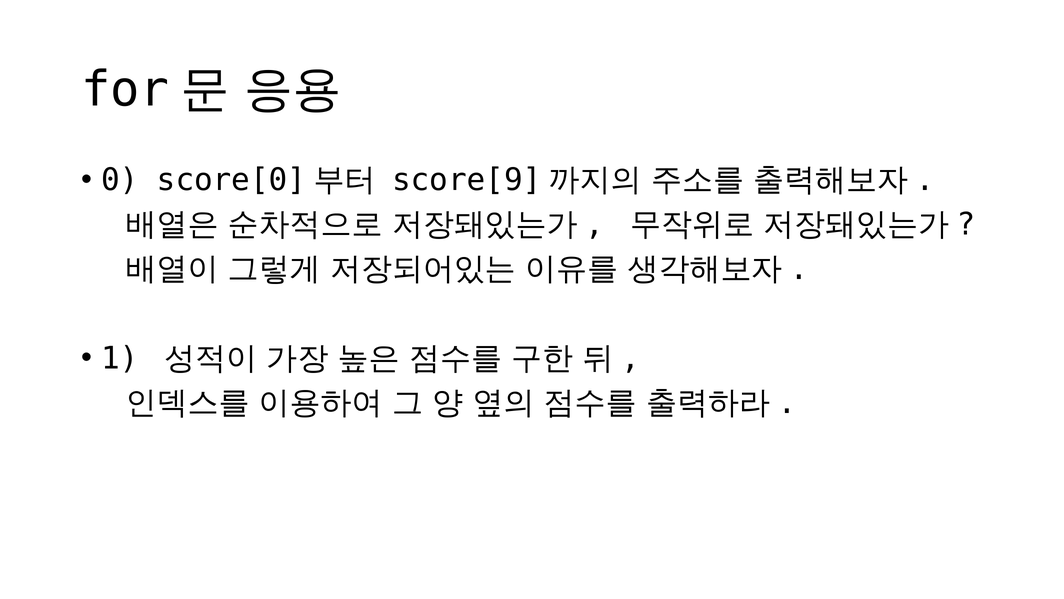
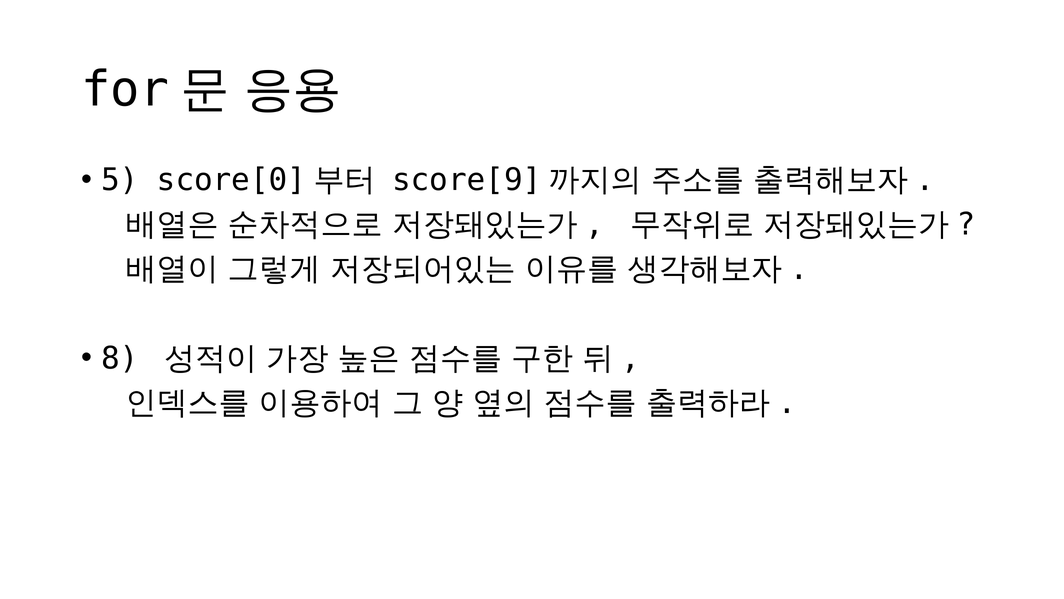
0: 0 -> 5 (120, 180)
1: 1 -> 8 (120, 358)
